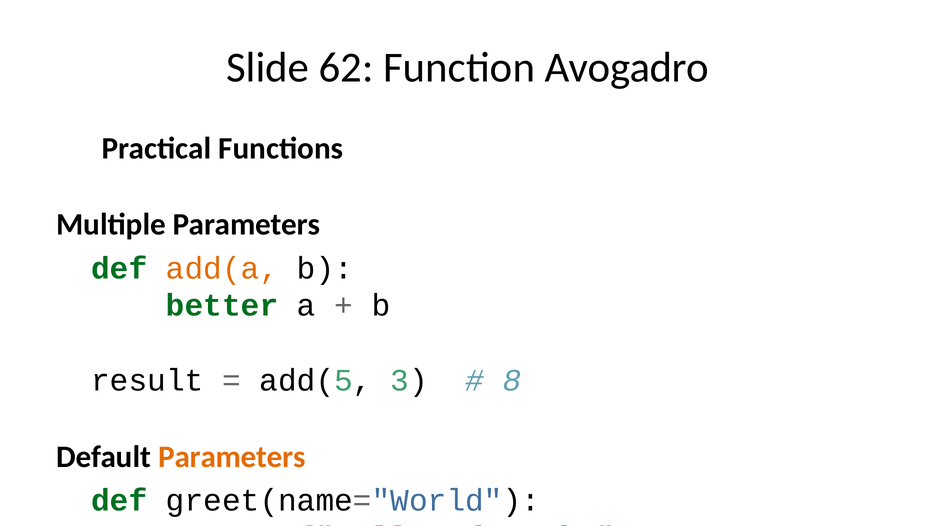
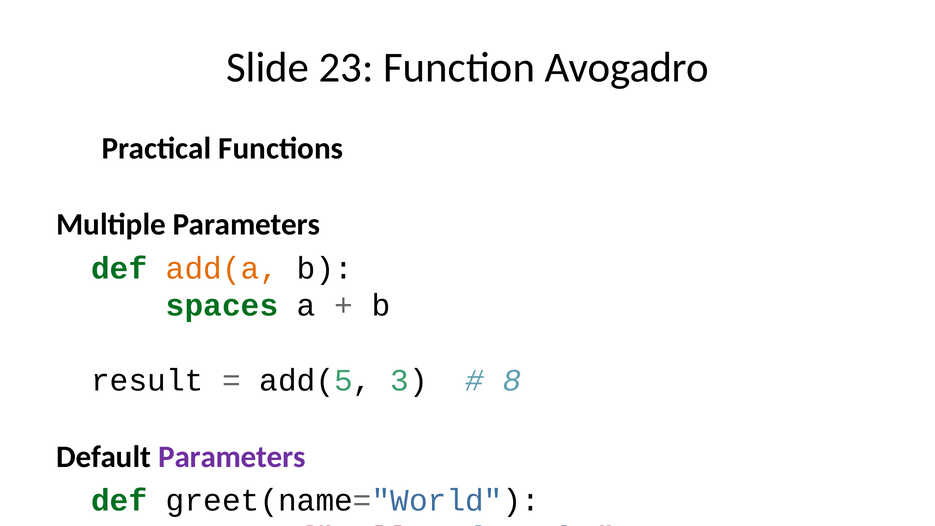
62: 62 -> 23 (346, 68)
better: better -> spaces (222, 306)
Parameters colour: orange -> purple (232, 457)
